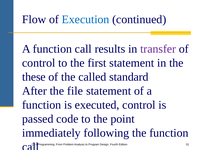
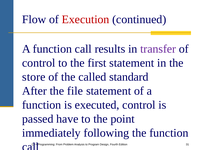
Execution colour: blue -> red (86, 19)
these: these -> store (34, 77)
code: code -> have (67, 119)
